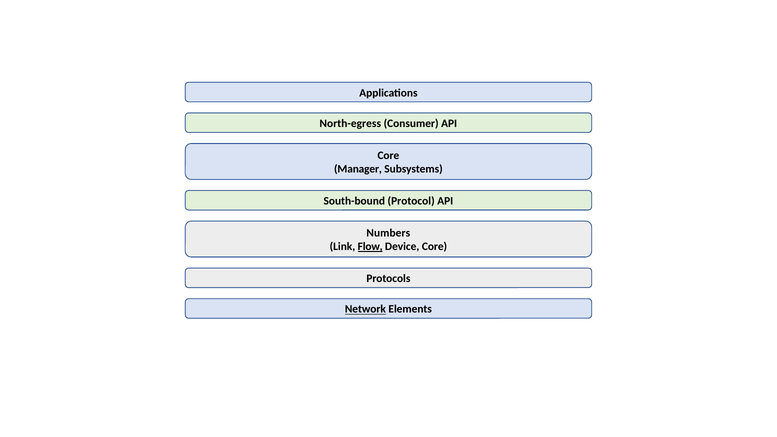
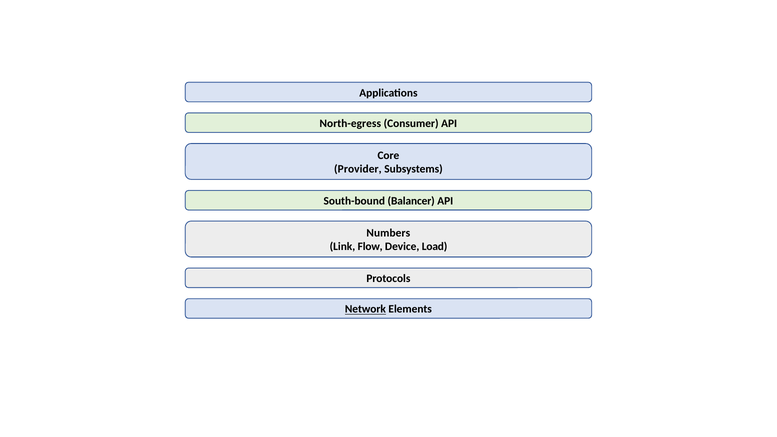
Manager: Manager -> Provider (358, 169)
Protocol: Protocol -> Balancer (411, 201)
Flow underline: present -> none (370, 247)
Device Core: Core -> Load (435, 247)
